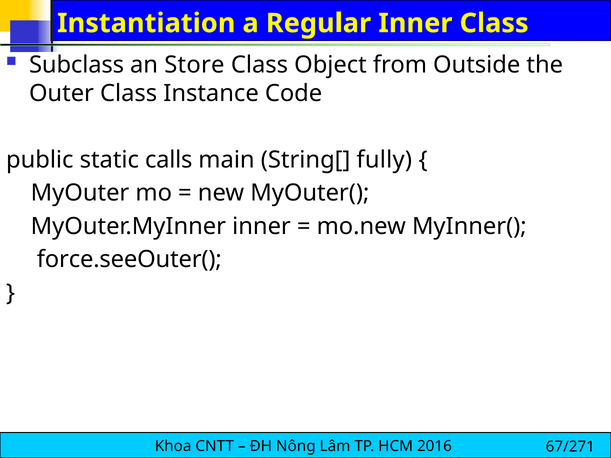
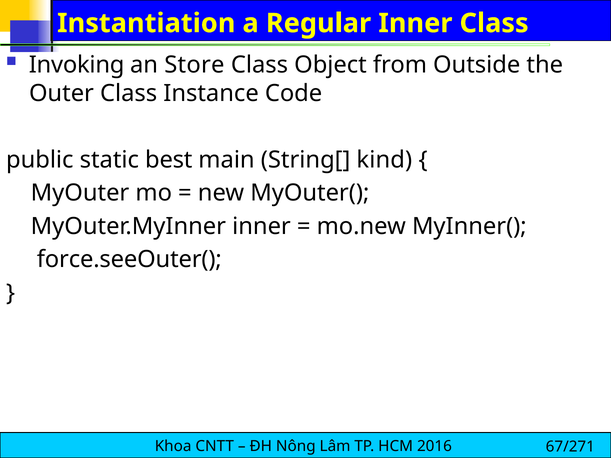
Subclass: Subclass -> Invoking (77, 65)
calls: calls -> best (169, 160)
fully: fully -> kind (384, 160)
